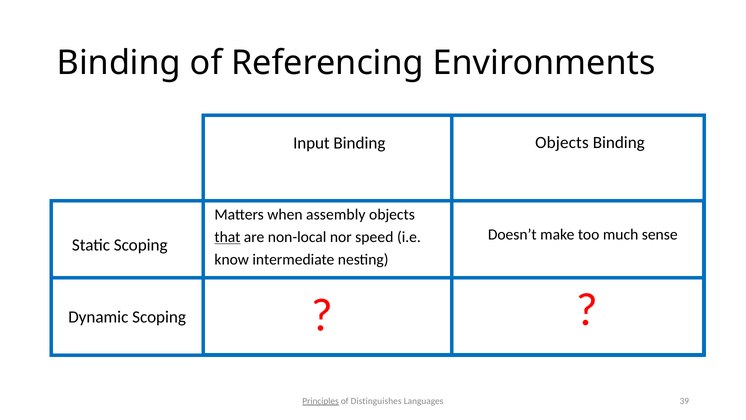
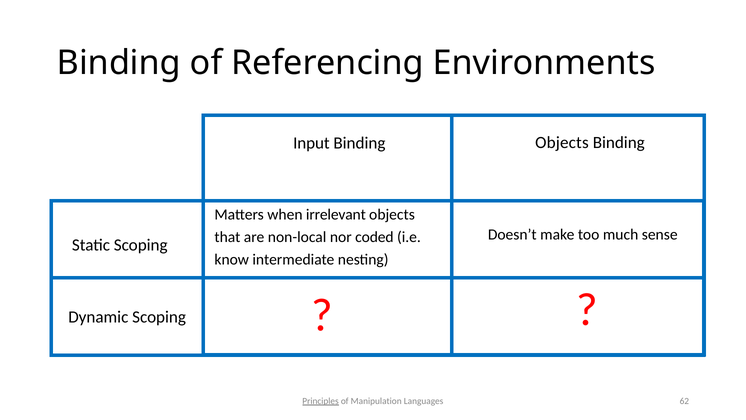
assembly: assembly -> irrelevant (336, 214)
that underline: present -> none (227, 237)
speed: speed -> coded (374, 237)
Distinguishes: Distinguishes -> Manipulation (376, 401)
39: 39 -> 62 (684, 401)
